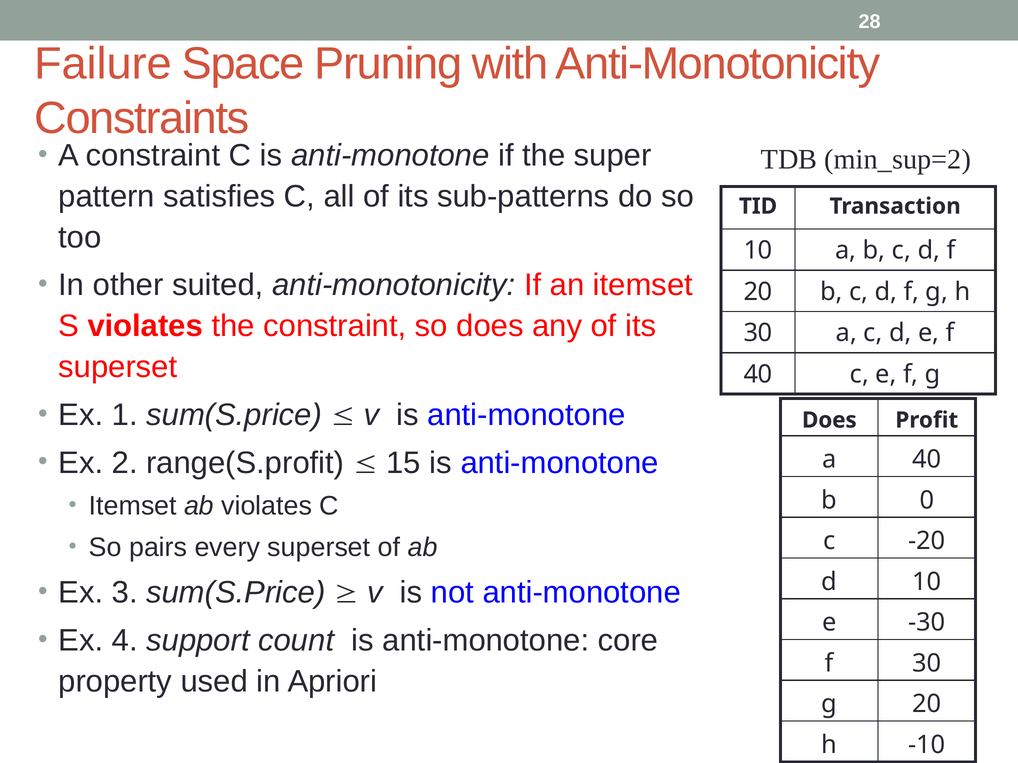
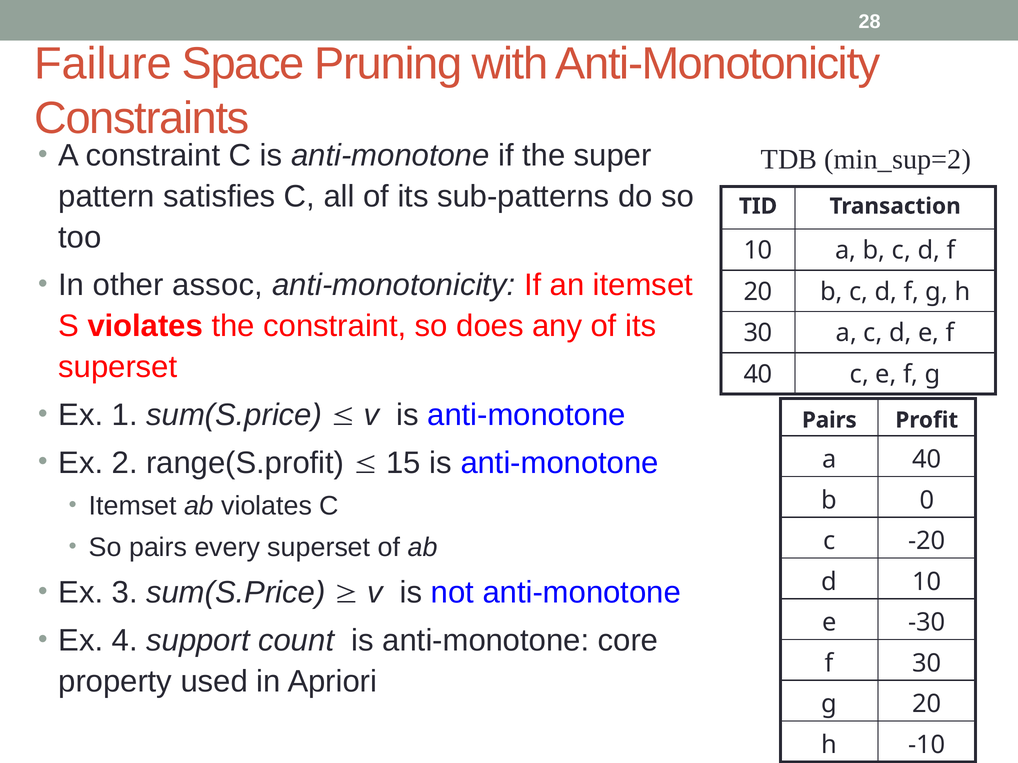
suited: suited -> assoc (218, 285)
Does: Does -> Pairs (829, 420)
